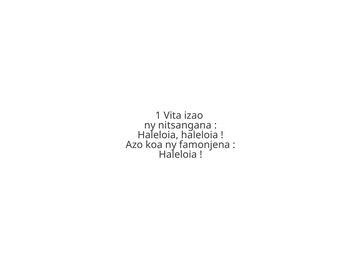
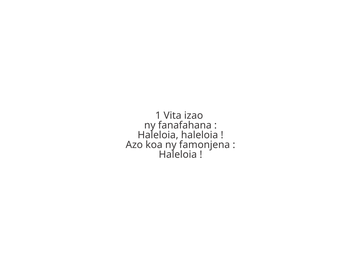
nitsangana: nitsangana -> fanafahana (185, 125)
